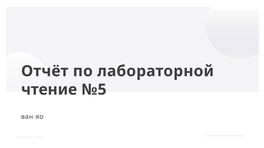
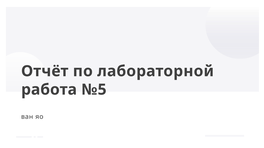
чтение: чтение -> работа (49, 90)
